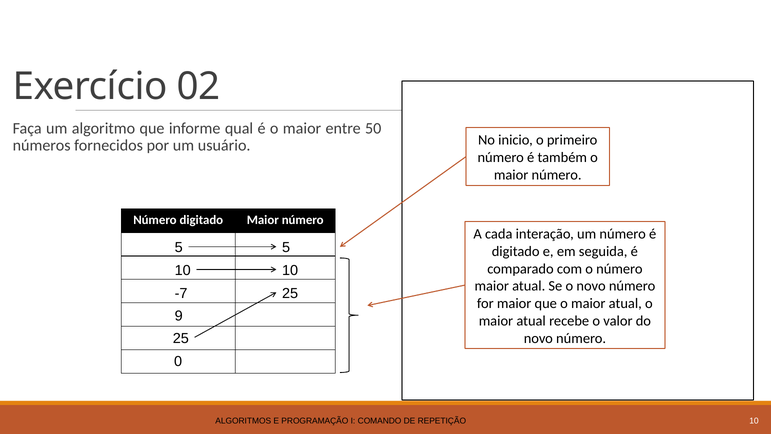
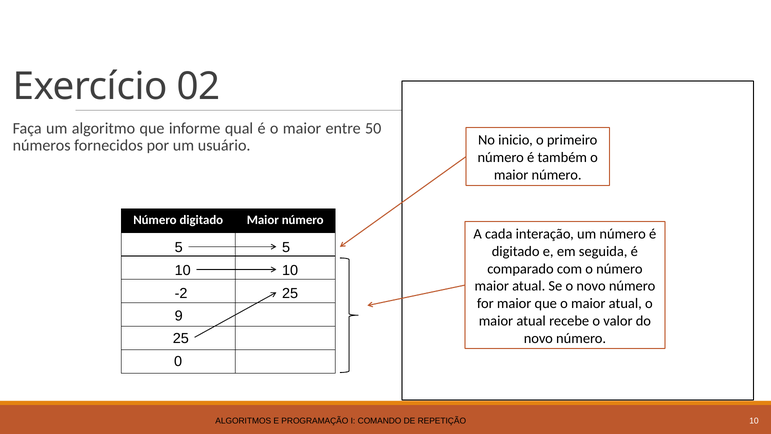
-7: -7 -> -2 (181, 293)
